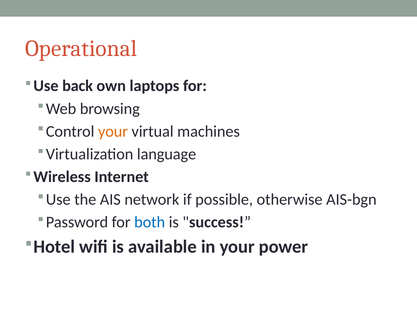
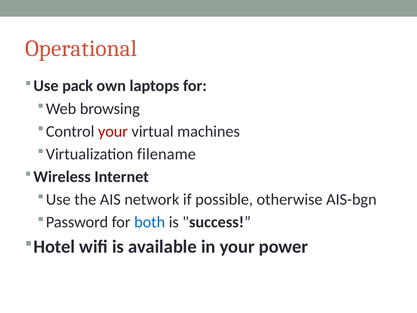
back: back -> pack (78, 86)
your colour: orange -> red (113, 131)
language: language -> filename (166, 154)
